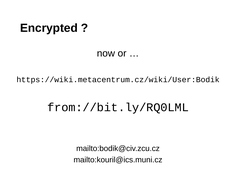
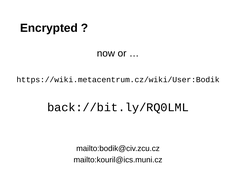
from://bit.ly/RQ0LML: from://bit.ly/RQ0LML -> back://bit.ly/RQ0LML (118, 107)
